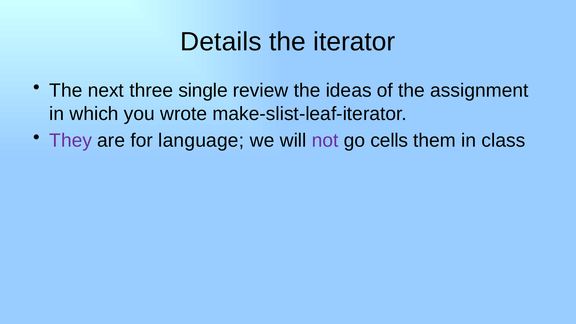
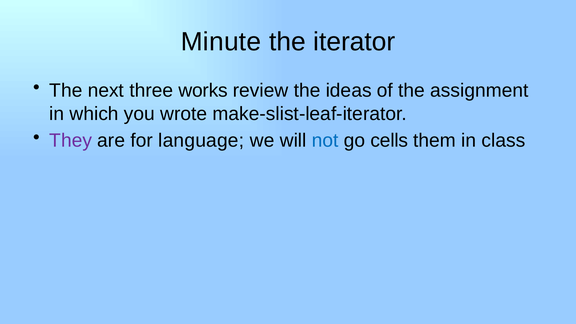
Details: Details -> Minute (221, 42)
single: single -> works (203, 91)
not colour: purple -> blue (325, 141)
